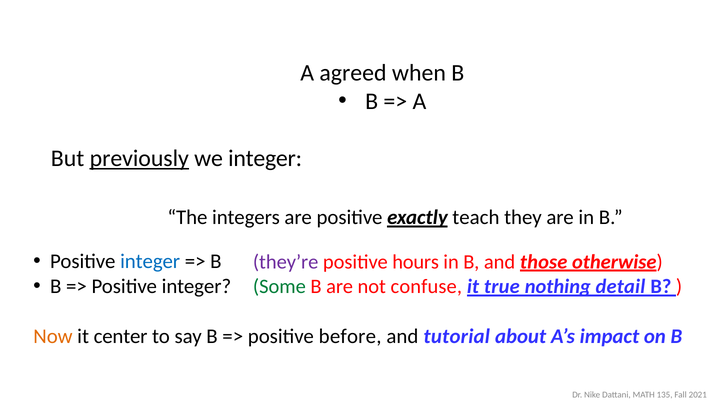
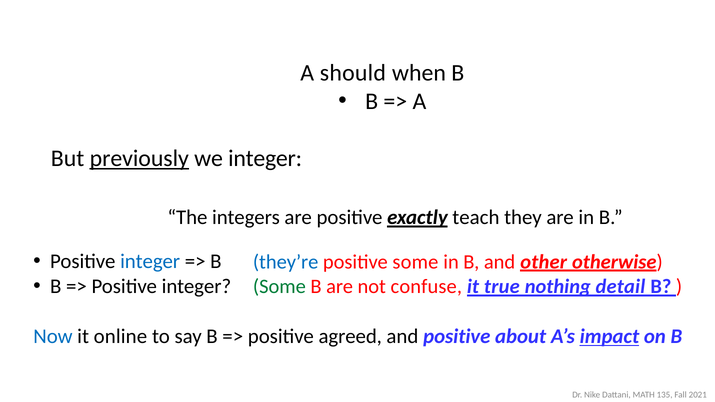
agreed: agreed -> should (353, 73)
they’re colour: purple -> blue (286, 262)
positive hours: hours -> some (415, 262)
those: those -> other (544, 262)
Now colour: orange -> blue (53, 337)
center: center -> online (120, 337)
before: before -> agreed (350, 337)
and tutorial: tutorial -> positive (457, 337)
impact underline: none -> present (609, 337)
